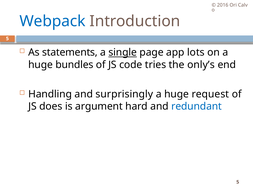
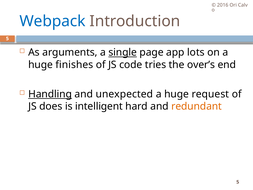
statements: statements -> arguments (70, 52)
bundles: bundles -> finishes (74, 65)
only’s: only’s -> over’s (201, 65)
Handling underline: none -> present (50, 94)
surprisingly: surprisingly -> unexpected (124, 94)
argument: argument -> intelligent (99, 106)
redundant colour: blue -> orange (197, 106)
